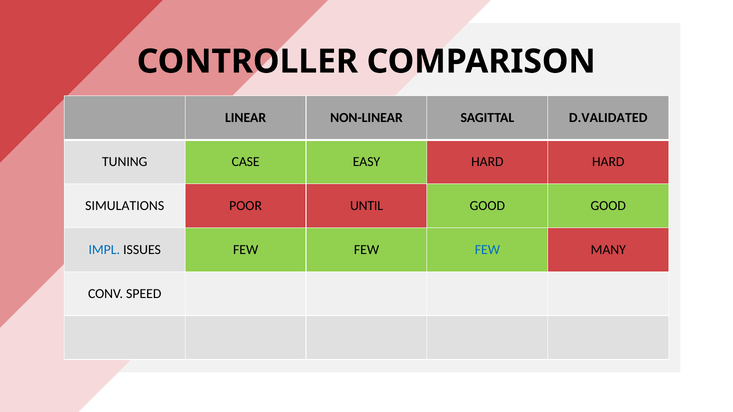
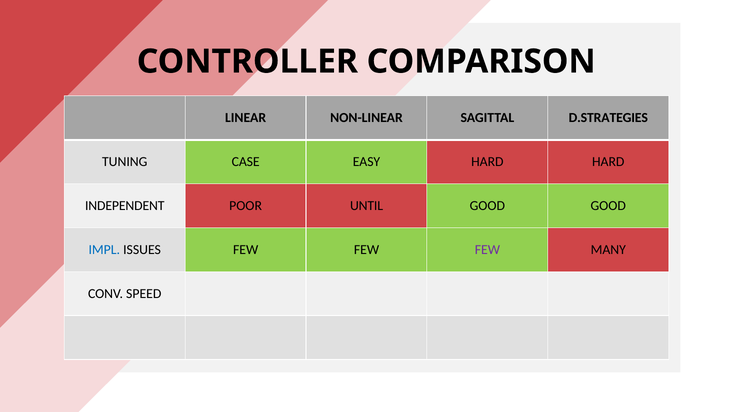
D.VALIDATED: D.VALIDATED -> D.STRATEGIES (608, 118)
SIMULATIONS: SIMULATIONS -> INDEPENDENT (125, 206)
FEW colour: blue -> purple (487, 250)
